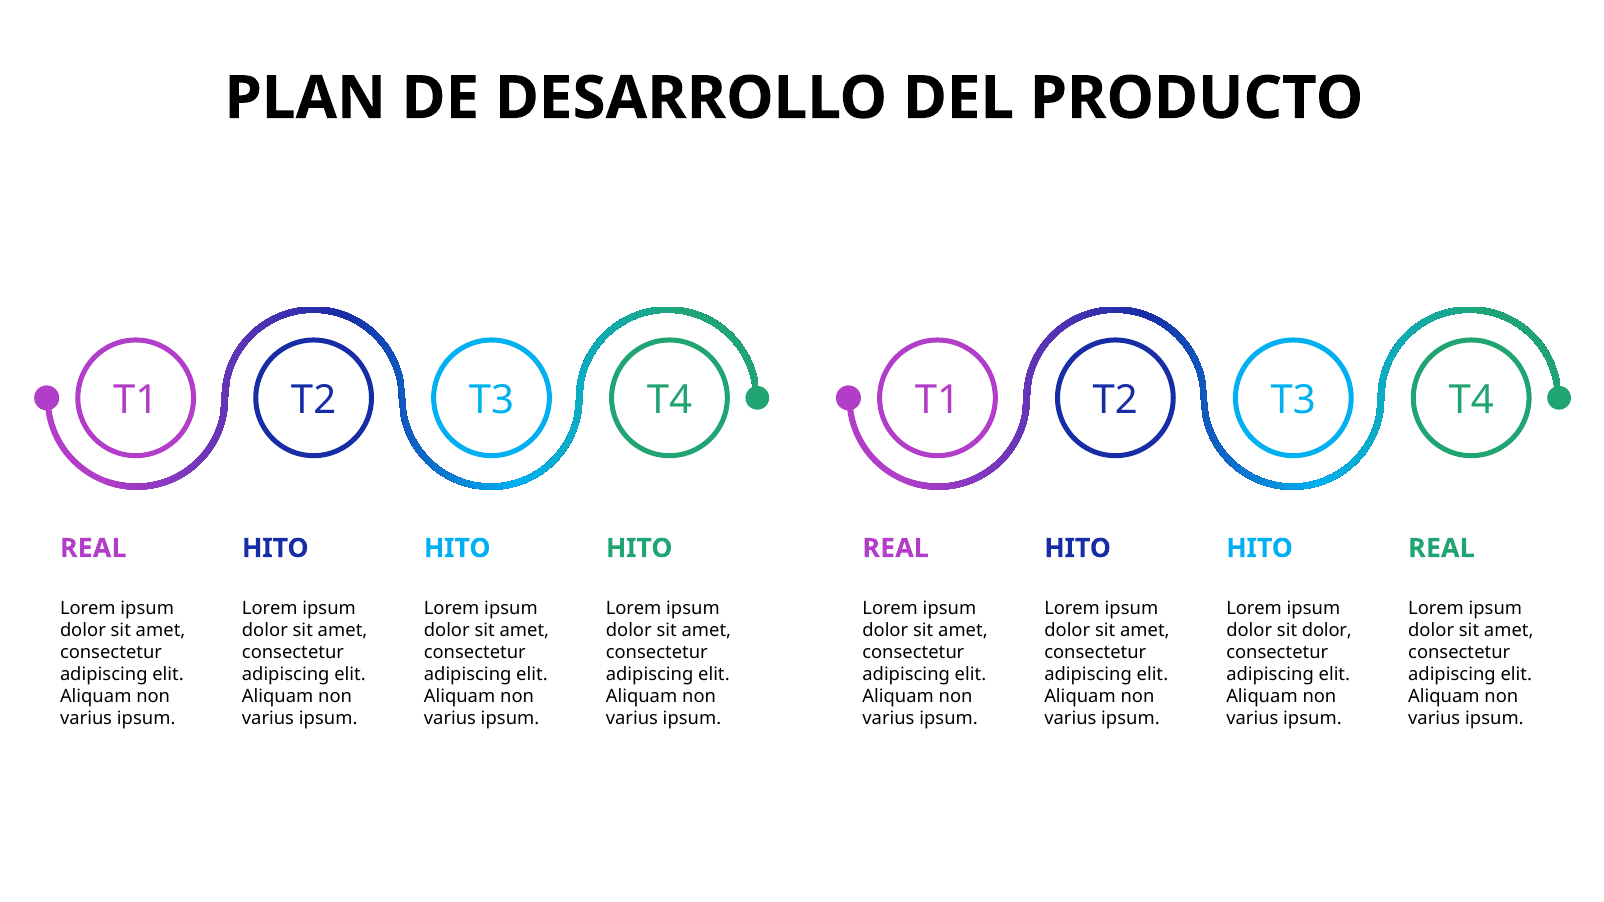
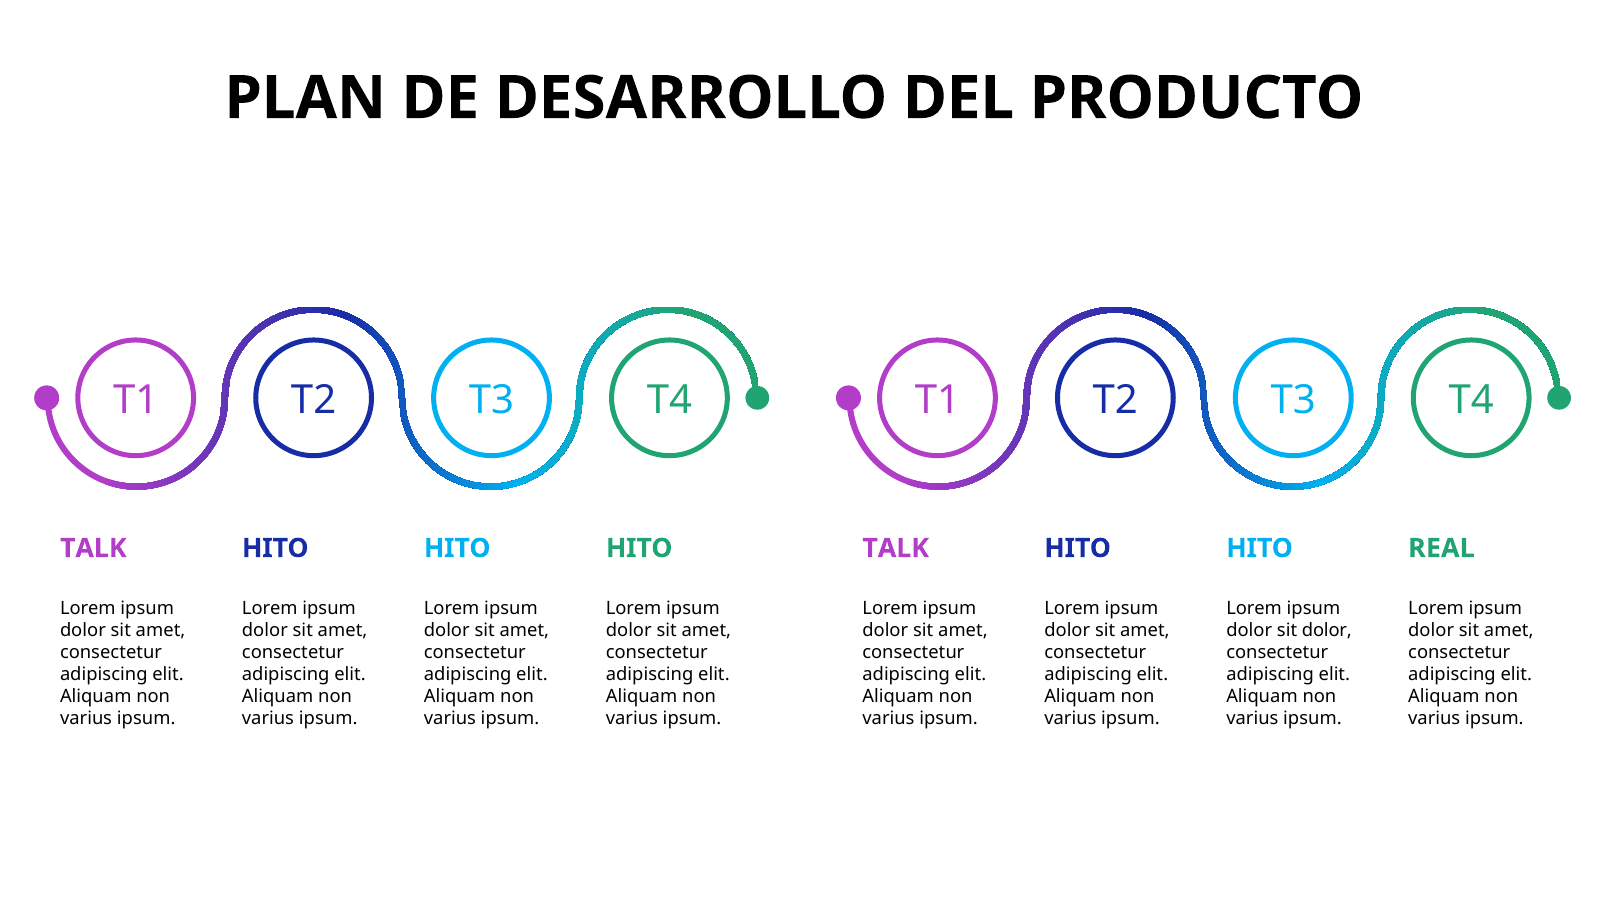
REAL: REAL -> TALK (93, 548)
REAL: REAL -> TALK (896, 548)
